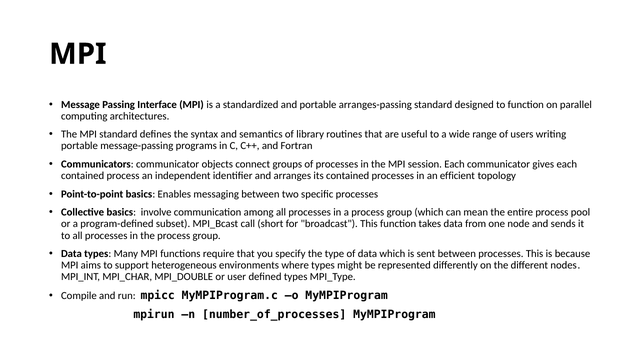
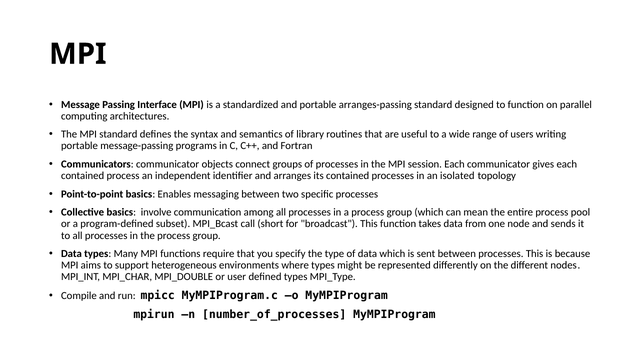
efficient: efficient -> isolated (457, 176)
